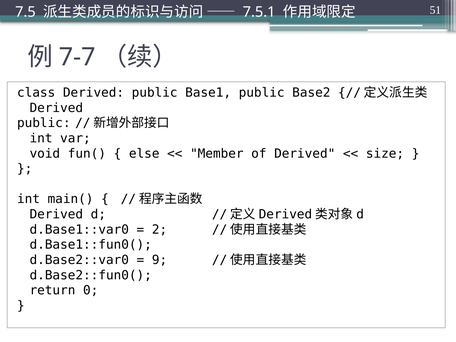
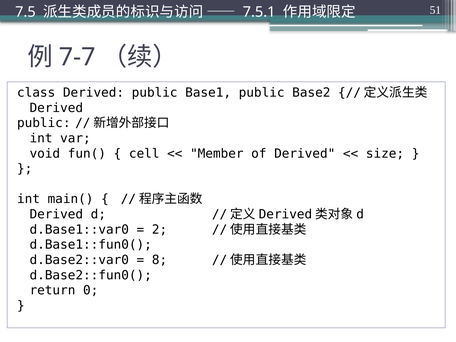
else: else -> cell (144, 154)
9: 9 -> 8 (159, 260)
